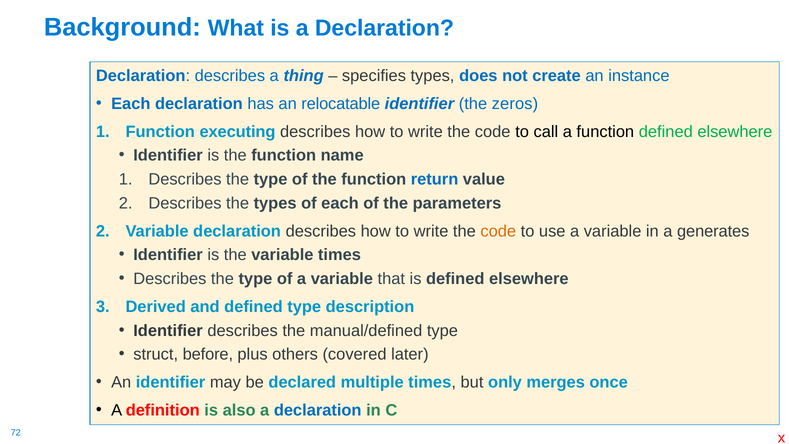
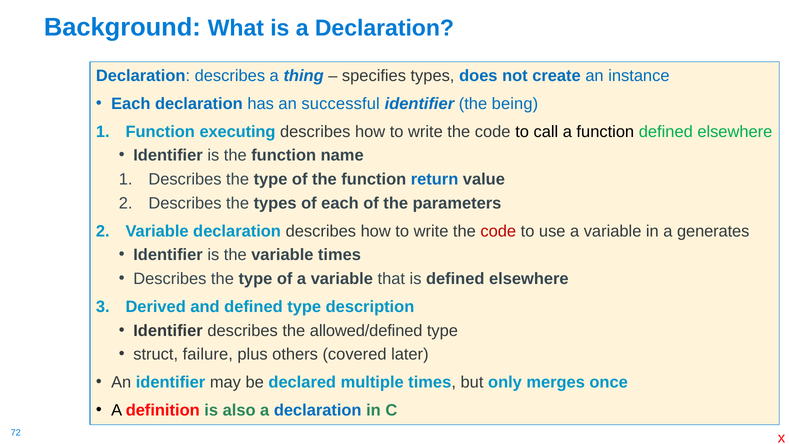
relocatable: relocatable -> successful (341, 104)
zeros: zeros -> being (515, 104)
code colour: orange -> red (498, 231)
manual/defined: manual/defined -> allowed/defined (366, 330)
before: before -> failure (208, 354)
